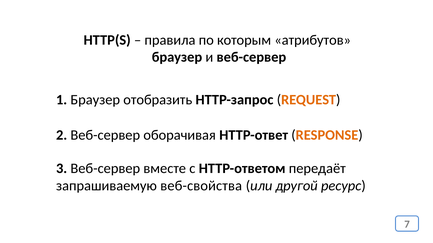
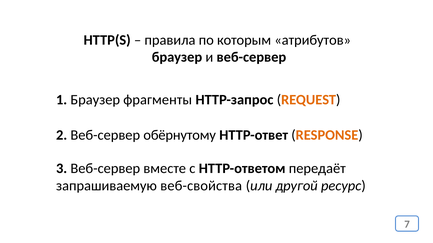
отобразить: отобразить -> фрагменты (158, 100)
оборачивая: оборачивая -> обёрнутому (180, 135)
